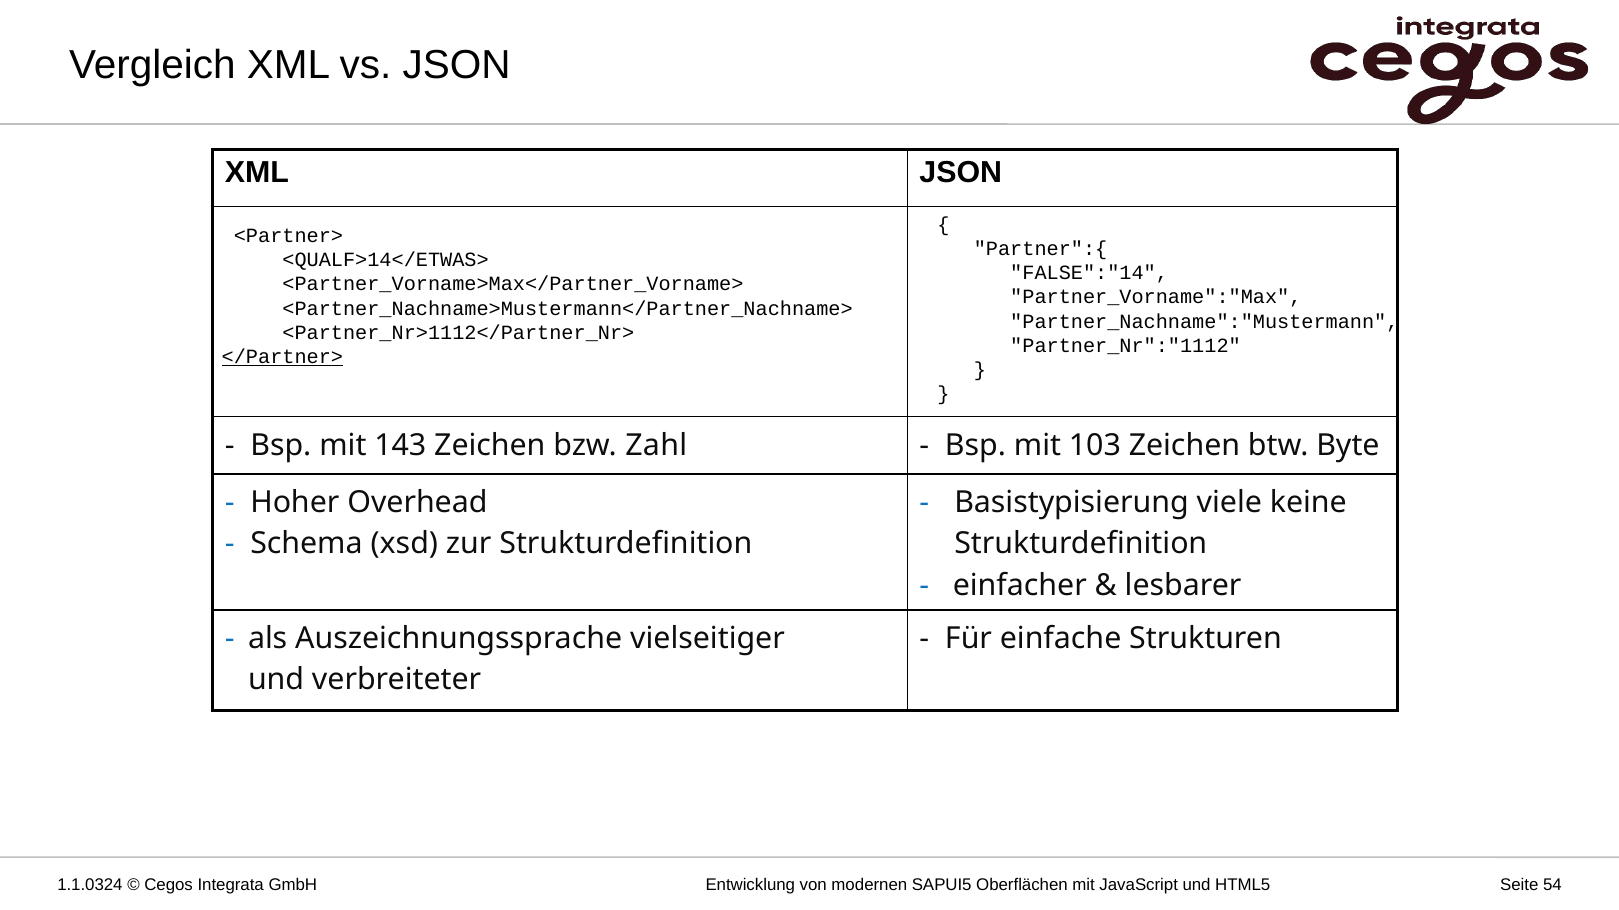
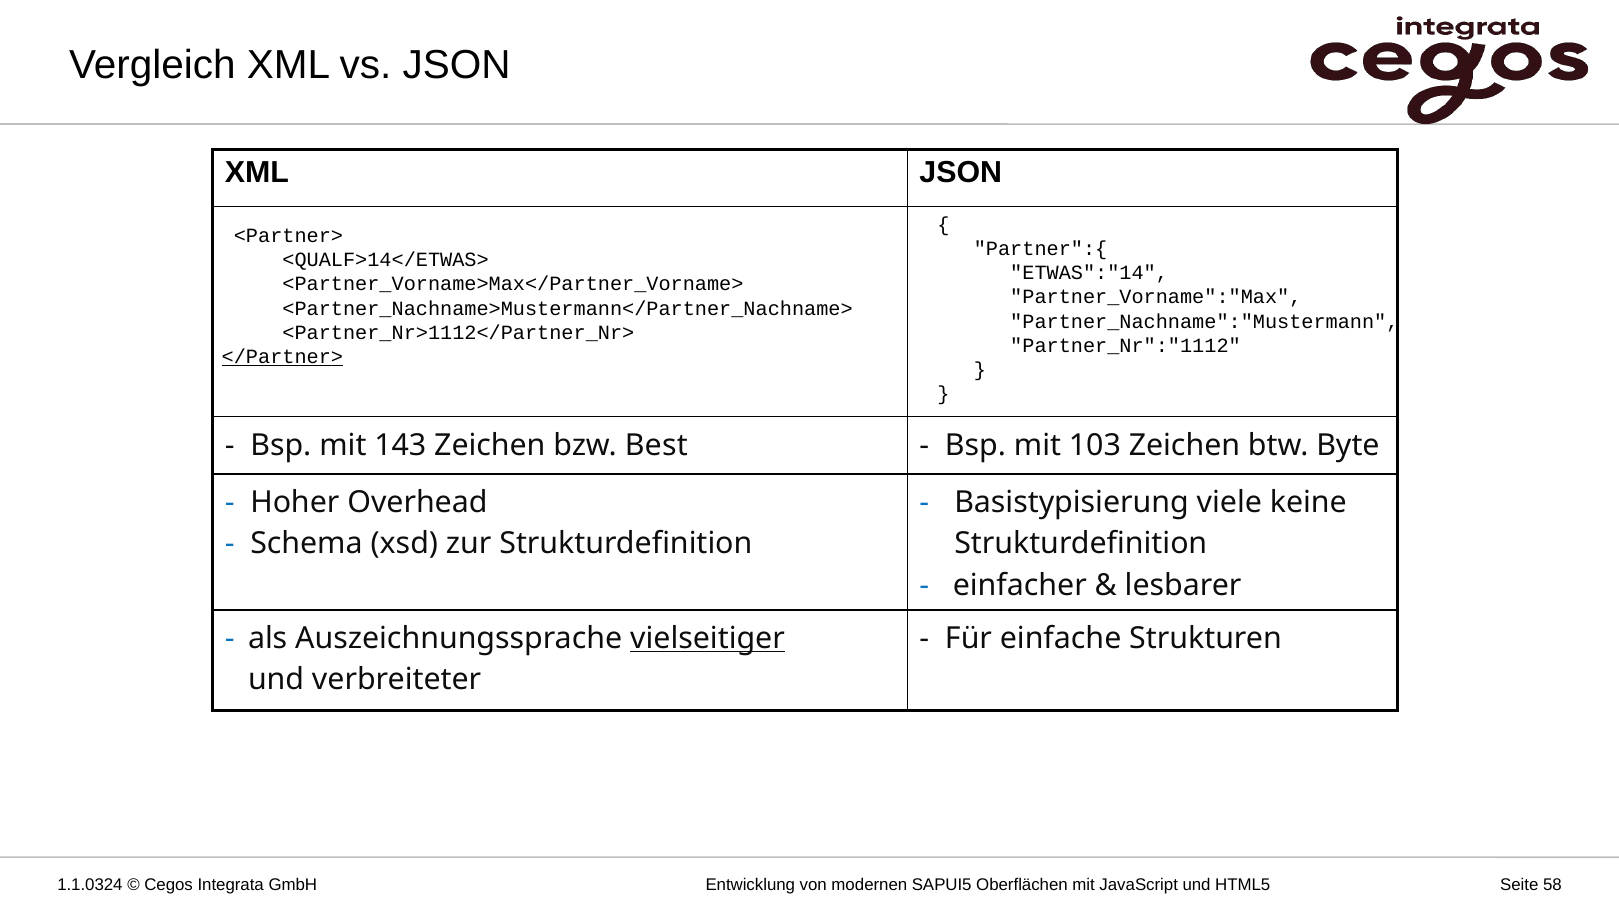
FALSE":"14: FALSE":"14 -> ETWAS":"14 (1089, 273)
Zahl: Zahl -> Best (656, 445)
vielseitiger underline: none -> present (708, 639)
54: 54 -> 58 (1552, 885)
